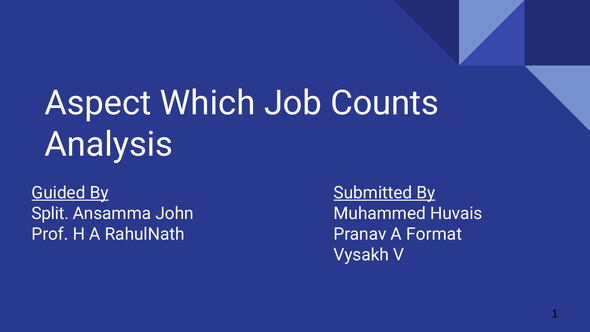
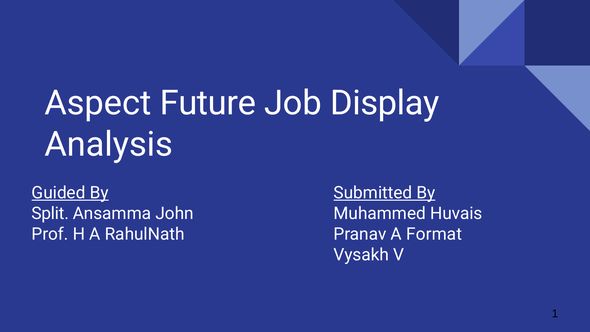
Which: Which -> Future (208, 103)
Counts: Counts -> Display (385, 103)
